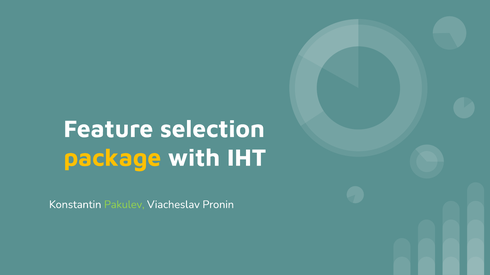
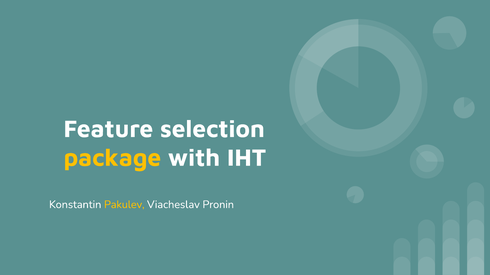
Pakulev colour: light green -> yellow (124, 205)
